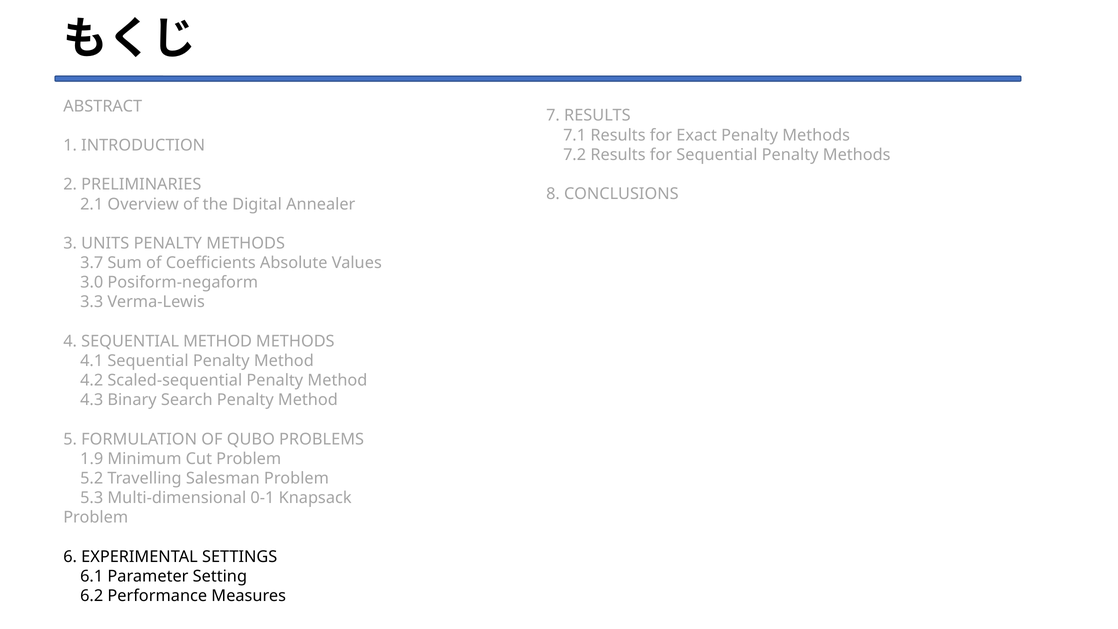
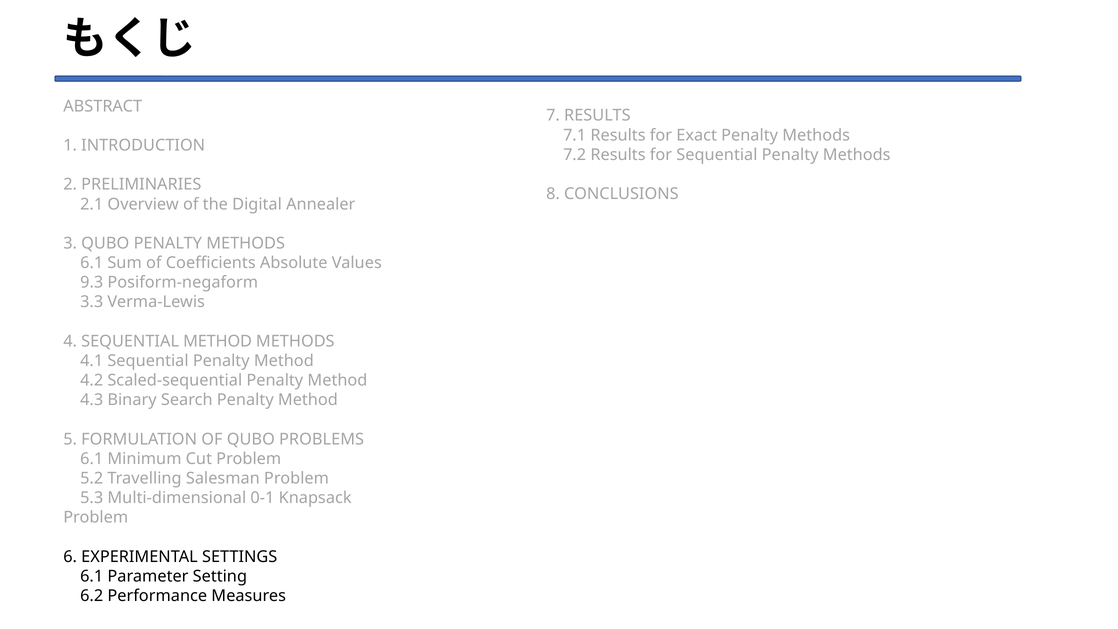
3 UNITS: UNITS -> QUBO (105, 243)
3.7: 3.7 -> 6.1 (92, 263)
3.0: 3.0 -> 9.3 (92, 282)
1.9: 1.9 -> 6.1 (92, 459)
